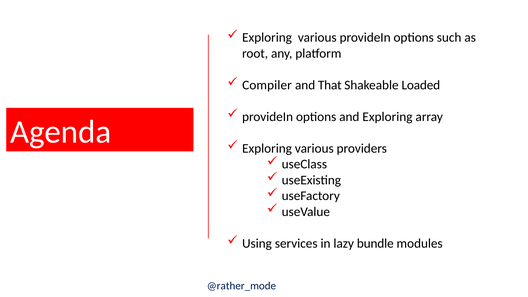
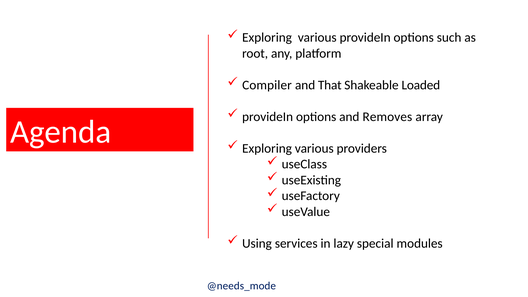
and Exploring: Exploring -> Removes (387, 117)
bundle: bundle -> special (375, 243)
@rather_mode: @rather_mode -> @needs_mode (241, 286)
